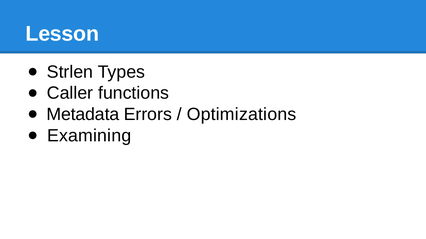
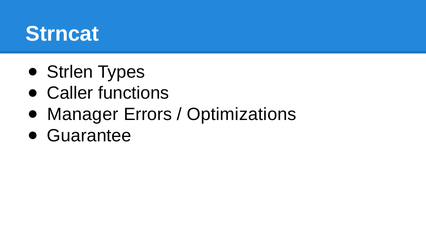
Lesson: Lesson -> Strncat (62, 34)
Metadata: Metadata -> Manager (83, 115)
Examining: Examining -> Guarantee (89, 136)
